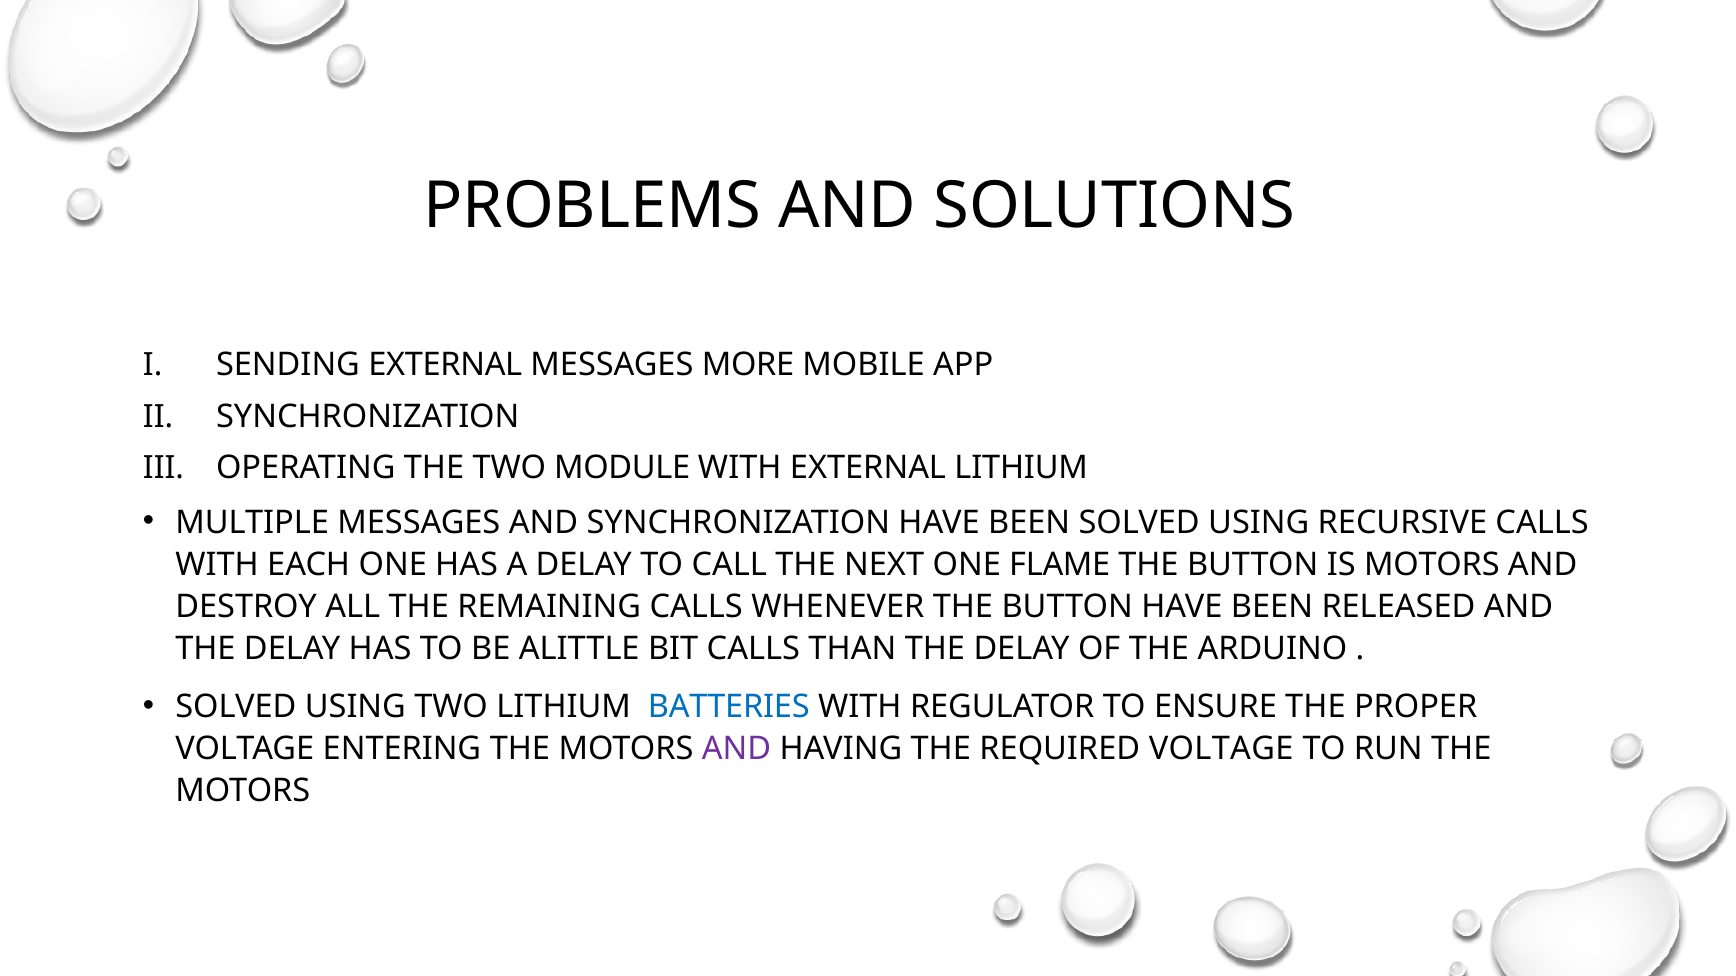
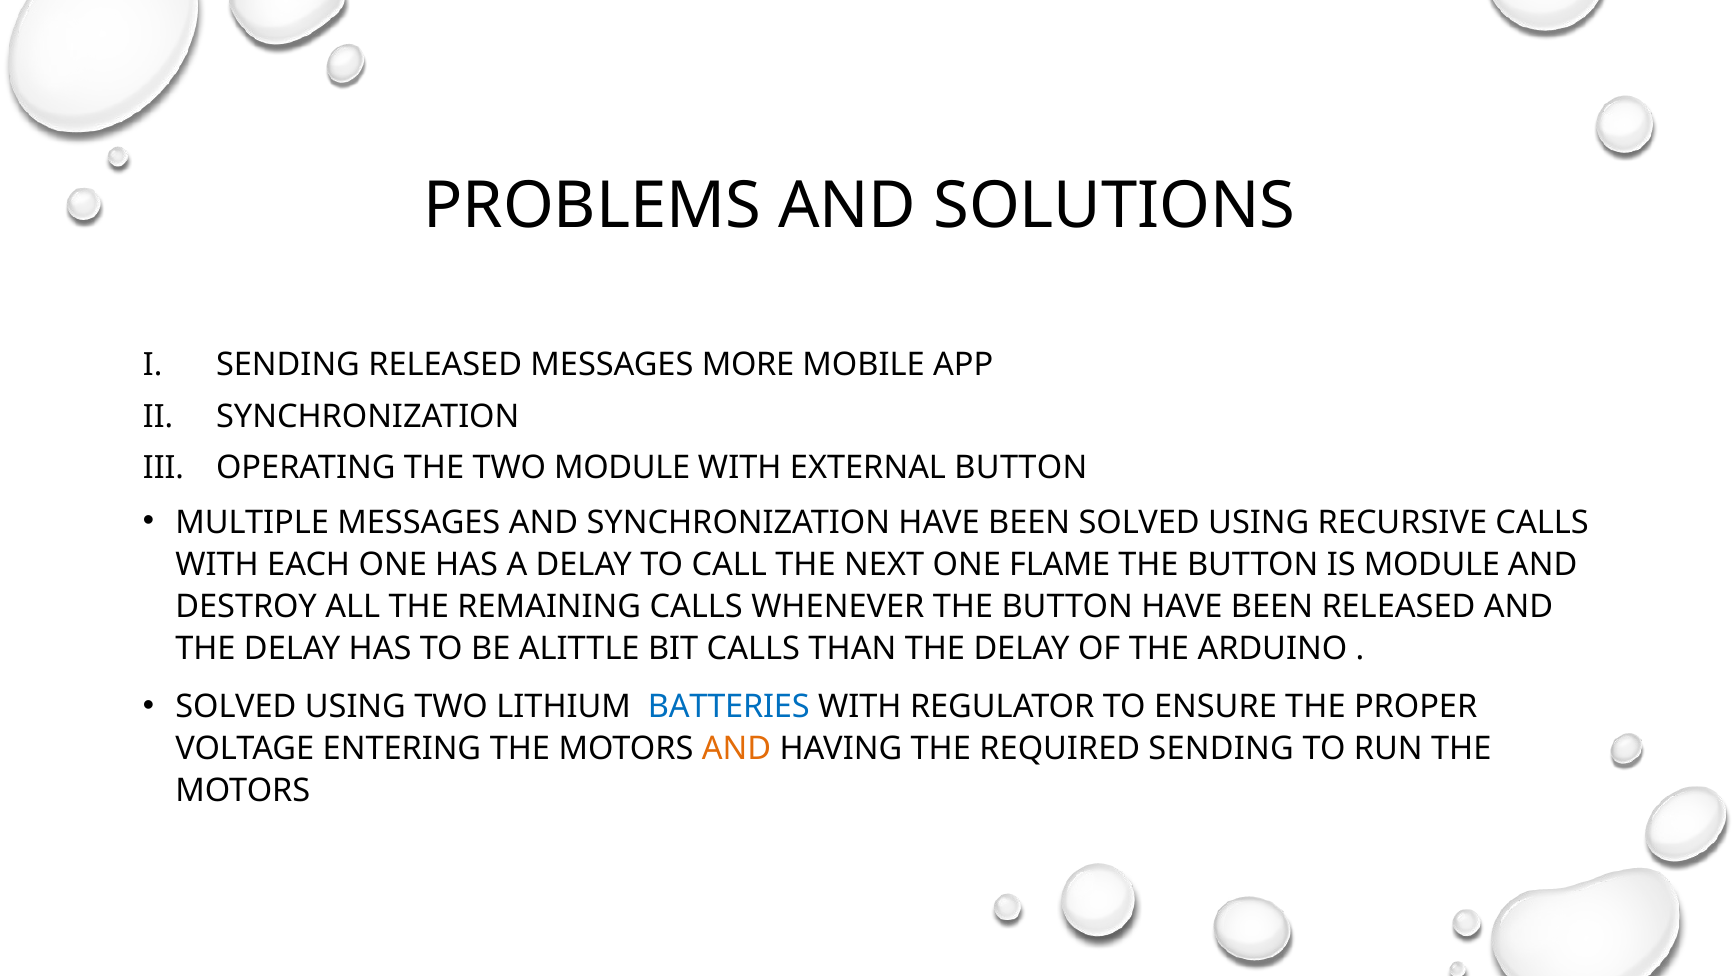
SENDING EXTERNAL: EXTERNAL -> RELEASED (445, 365)
EXTERNAL LITHIUM: LITHIUM -> BUTTON (1021, 468)
IS MOTORS: MOTORS -> MODULE (1432, 565)
AND colour: purple -> orange (737, 749)
REQUIRED VOLTAGE: VOLTAGE -> SENDING (1221, 749)
